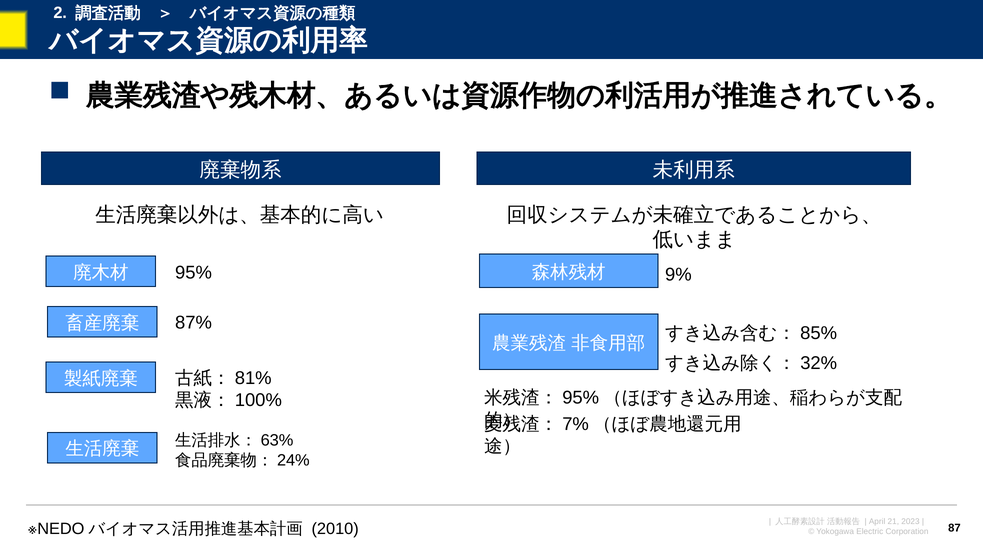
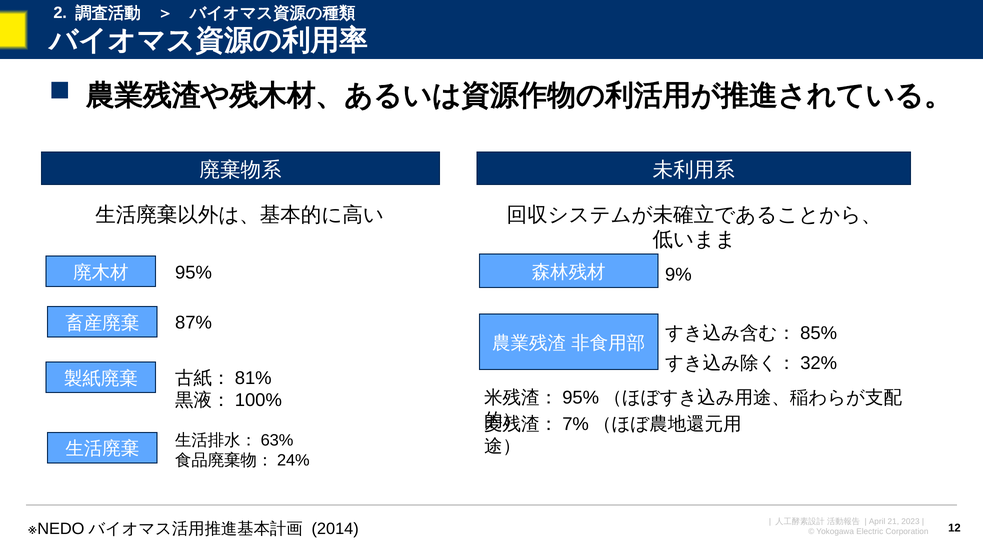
2010: 2010 -> 2014 (335, 529)
87: 87 -> 12 (954, 528)
